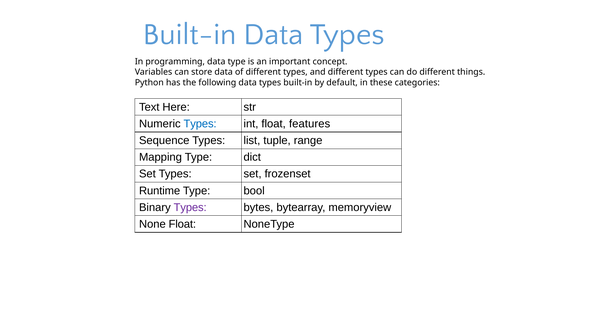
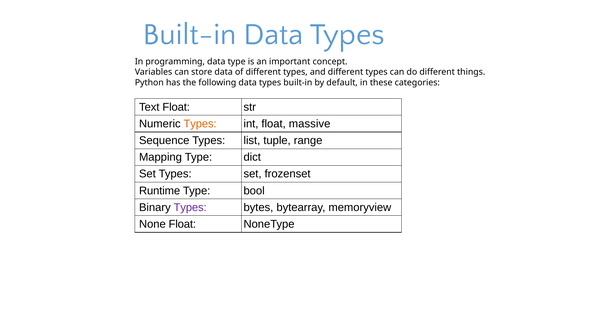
Text Here: Here -> Float (176, 107)
Types colour: blue -> orange (200, 124)
features: features -> massive (310, 124)
